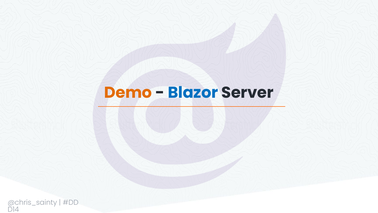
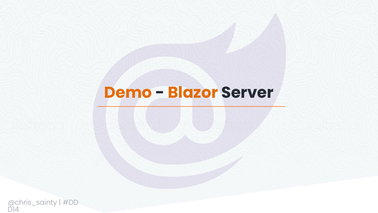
Blazor colour: blue -> orange (193, 93)
